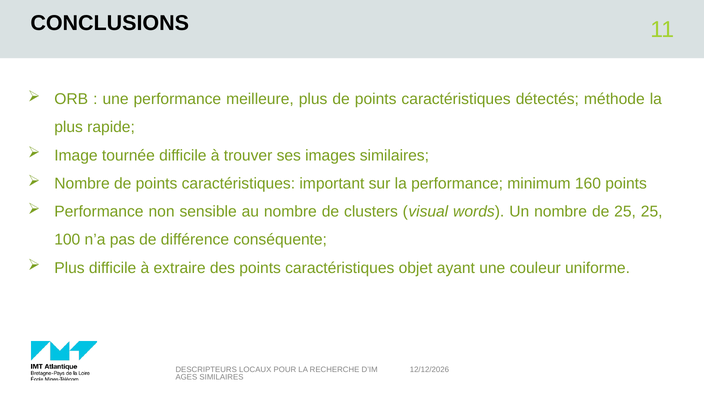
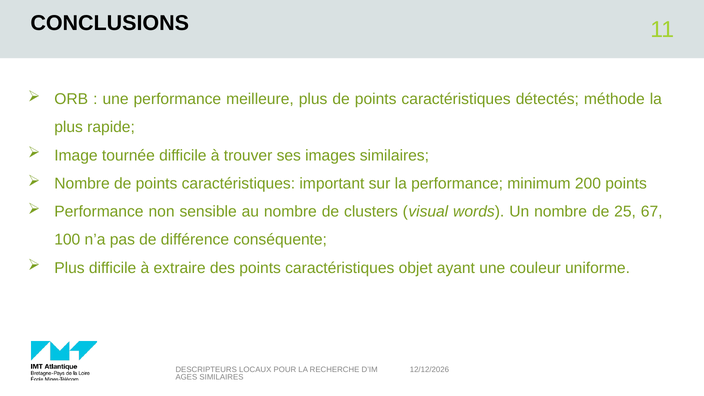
160: 160 -> 200 (588, 183)
25 25: 25 -> 67 (652, 212)
